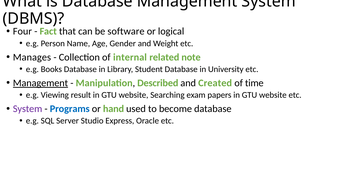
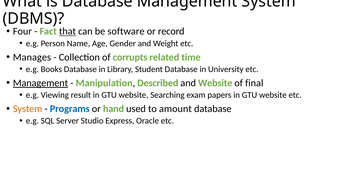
that underline: none -> present (67, 31)
logical: logical -> record (171, 31)
internal: internal -> corrupts (130, 57)
note: note -> time (191, 57)
and Created: Created -> Website (215, 83)
time: time -> final (254, 83)
System colour: purple -> orange (28, 109)
become: become -> amount (175, 109)
